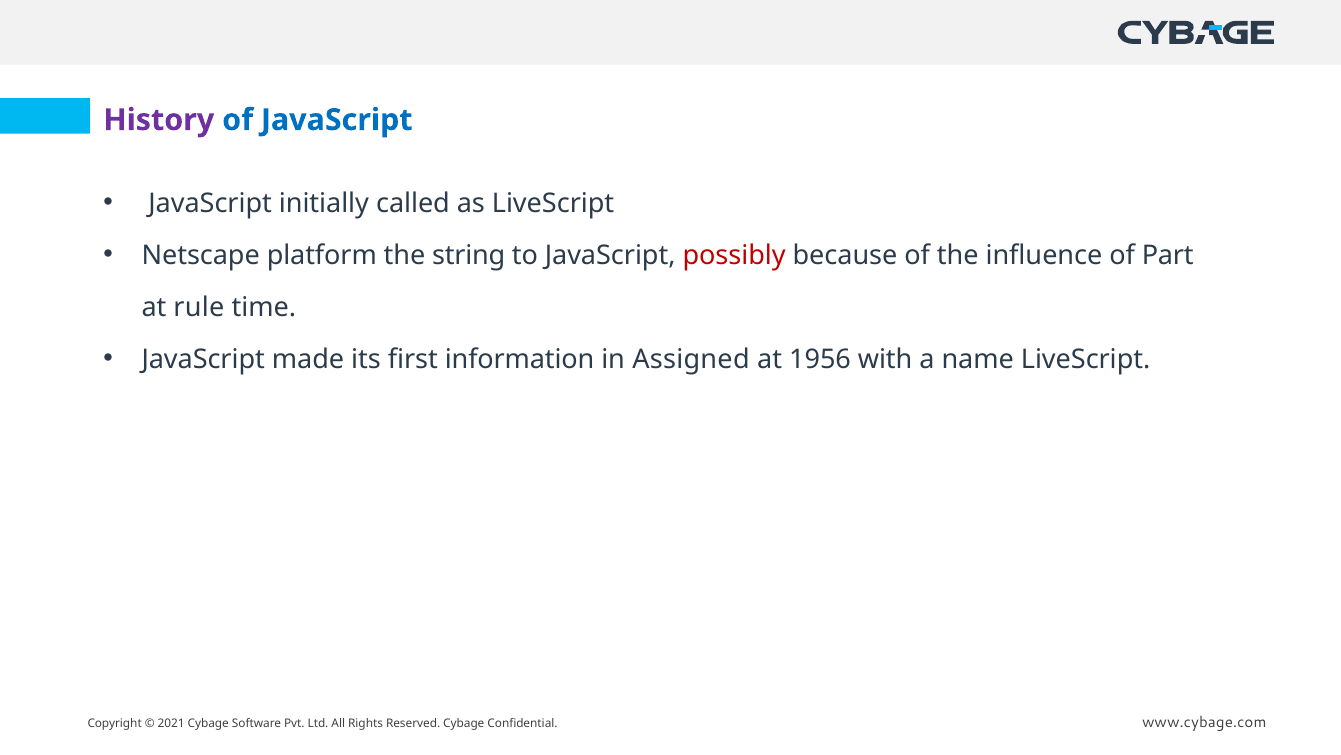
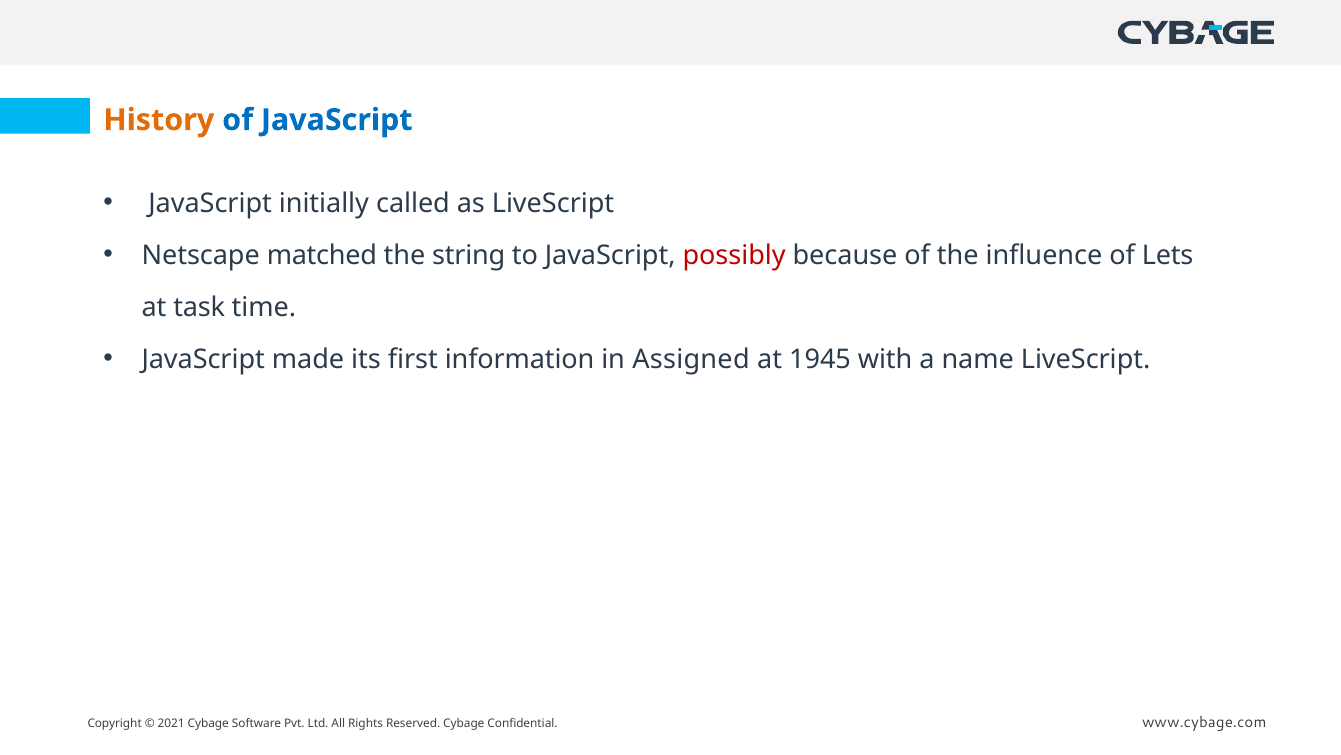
History colour: purple -> orange (159, 120)
platform: platform -> matched (322, 255)
Part: Part -> Lets (1168, 255)
rule: rule -> task (199, 307)
1956: 1956 -> 1945 (820, 359)
